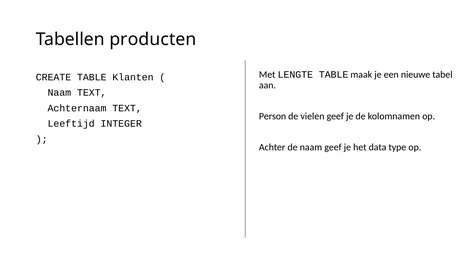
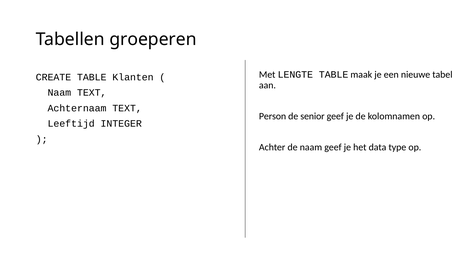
producten: producten -> groeperen (153, 39)
vielen: vielen -> senior (312, 116)
